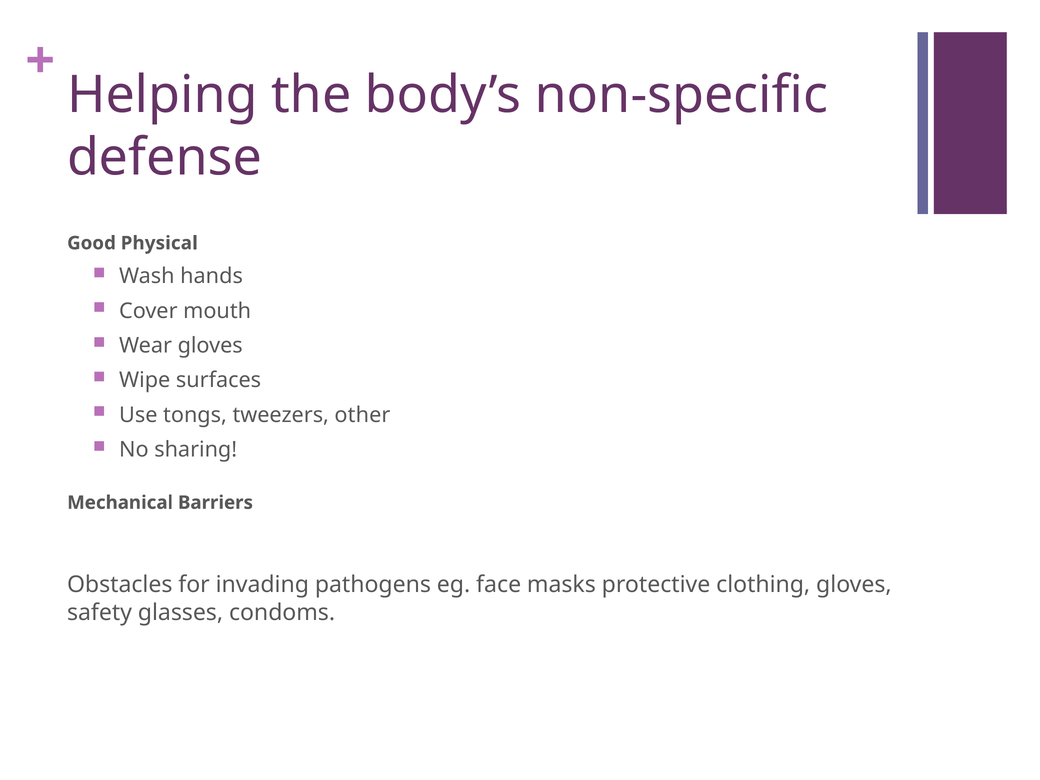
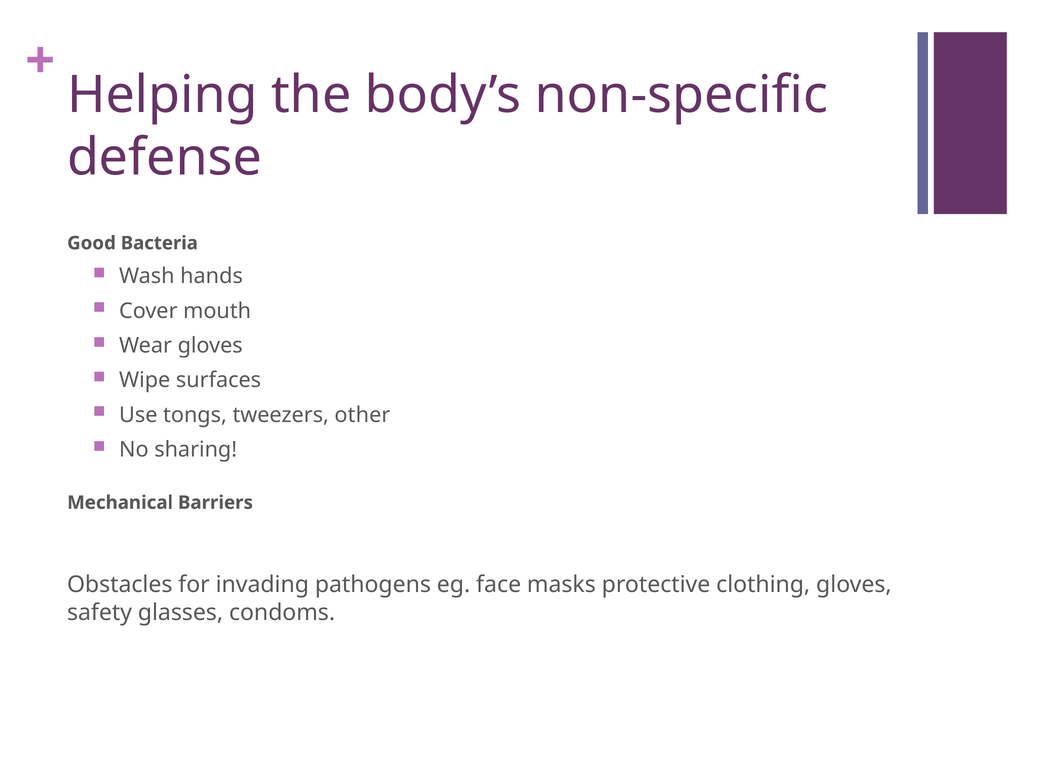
Physical: Physical -> Bacteria (159, 243)
